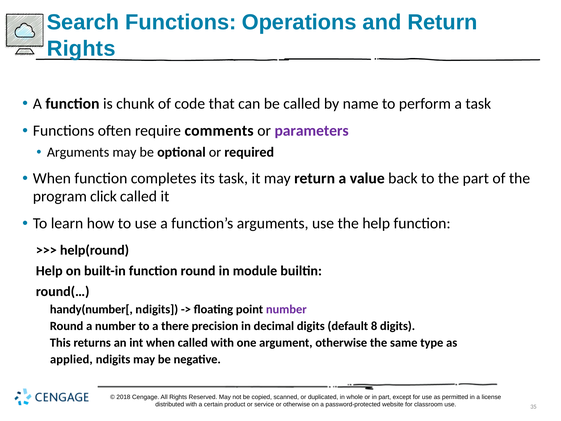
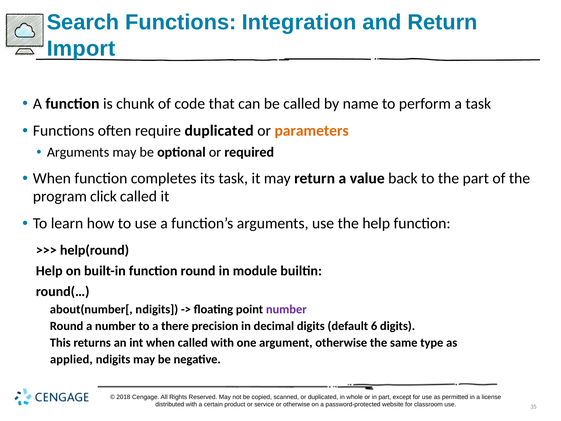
Operations: Operations -> Integration (299, 22)
Rights: Rights -> Import (81, 49)
require comments: comments -> duplicated (219, 131)
parameters colour: purple -> orange (312, 131)
handy(number[: handy(number[ -> about(number[ (91, 309)
8: 8 -> 6 (374, 326)
